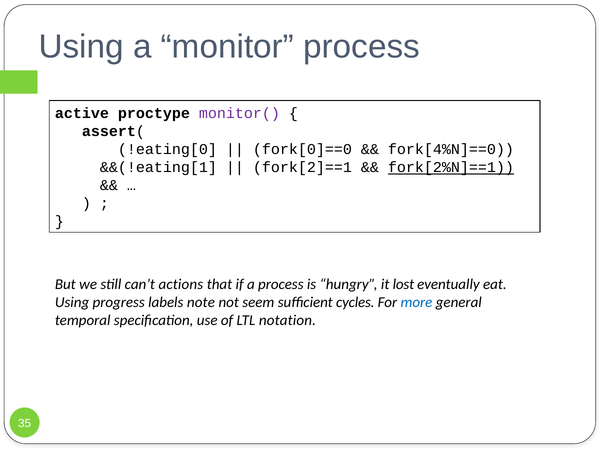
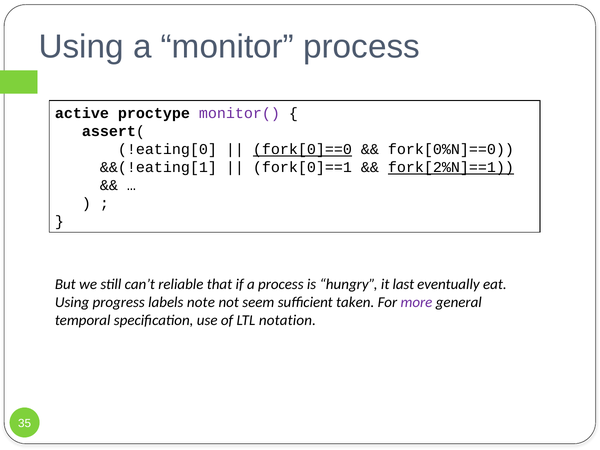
fork[0]==0 underline: none -> present (302, 149)
fork[4%N]==0: fork[4%N]==0 -> fork[0%N]==0 (451, 149)
fork[2]==1: fork[2]==1 -> fork[0]==1 (302, 167)
actions: actions -> reliable (181, 284)
lost: lost -> last (403, 284)
cycles: cycles -> taken (355, 302)
more colour: blue -> purple (416, 302)
